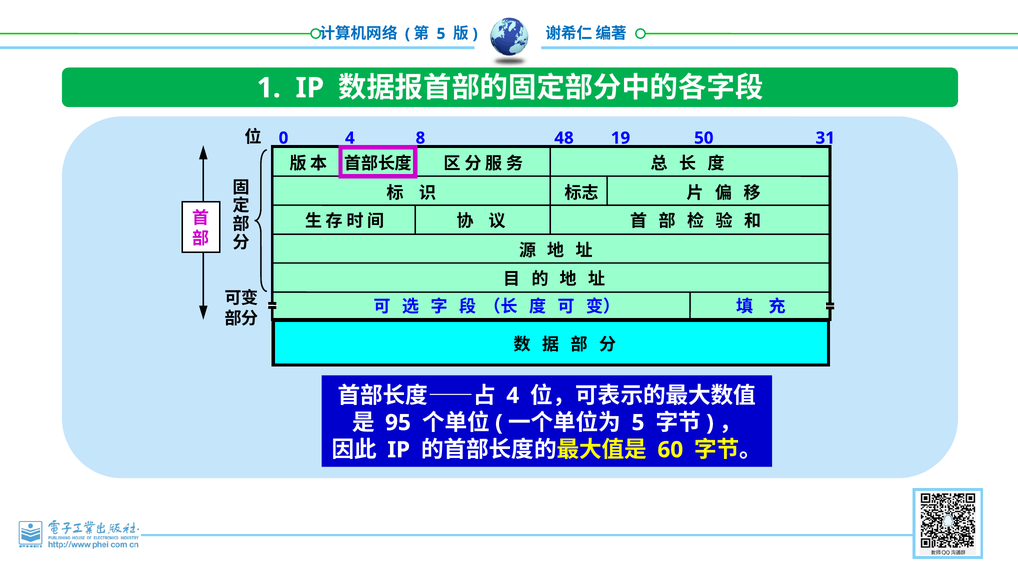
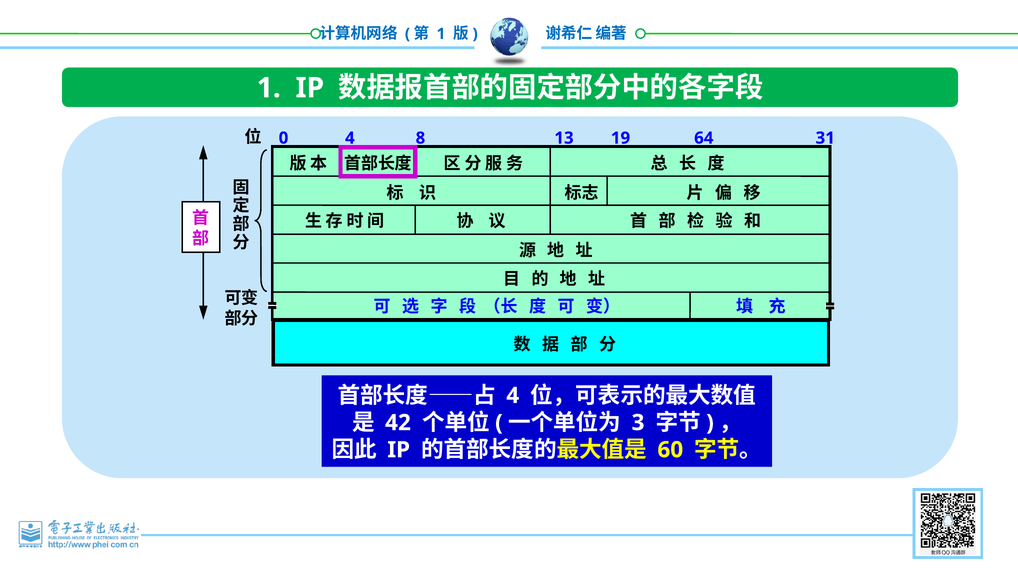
5: 5 -> 1 (441, 34)
48: 48 -> 13 (564, 138)
50: 50 -> 64 (704, 138)
95: 95 -> 42 (398, 422)
5: 5 -> 3 (638, 422)
